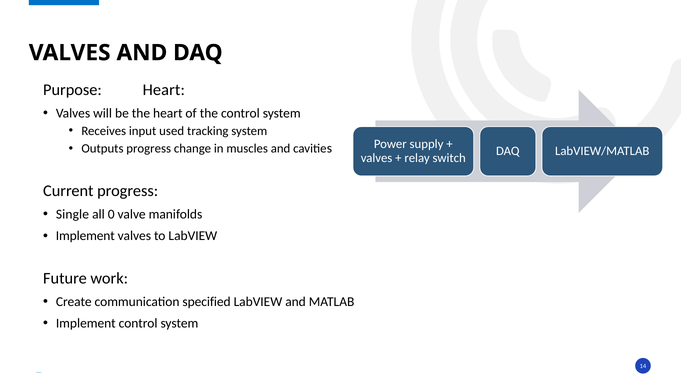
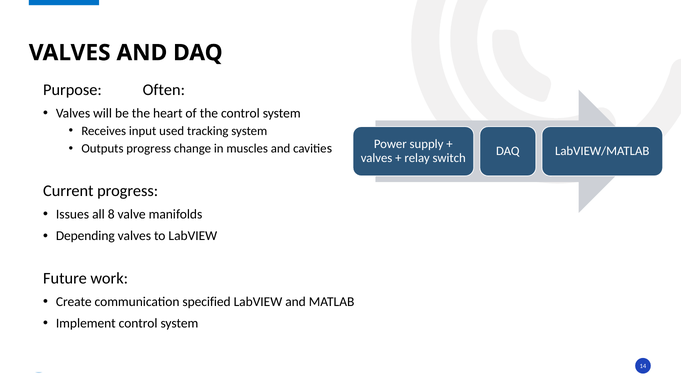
Purpose Heart: Heart -> Often (164, 90)
Single: Single -> Issues (72, 214)
0: 0 -> 8 (111, 214)
Implement: Implement -> Depending (85, 236)
